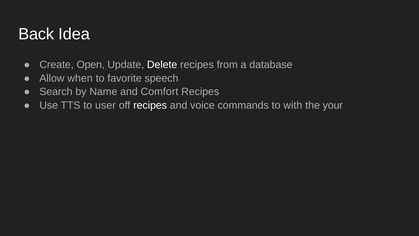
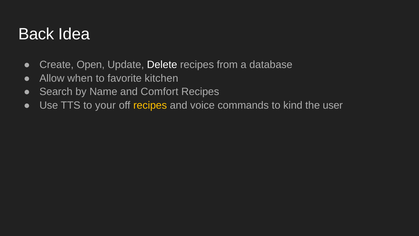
speech: speech -> kitchen (161, 78)
user: user -> your (105, 105)
recipes colour: white -> yellow (150, 105)
with: with -> kind (293, 105)
your: your -> user (333, 105)
